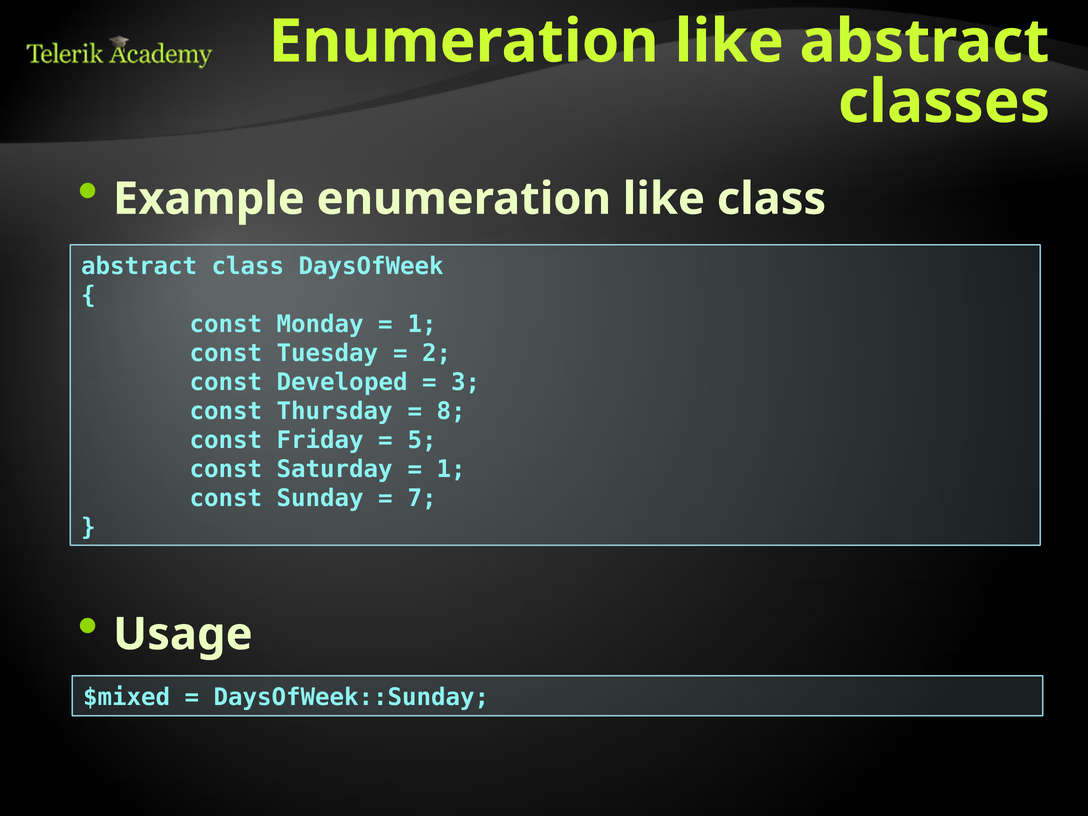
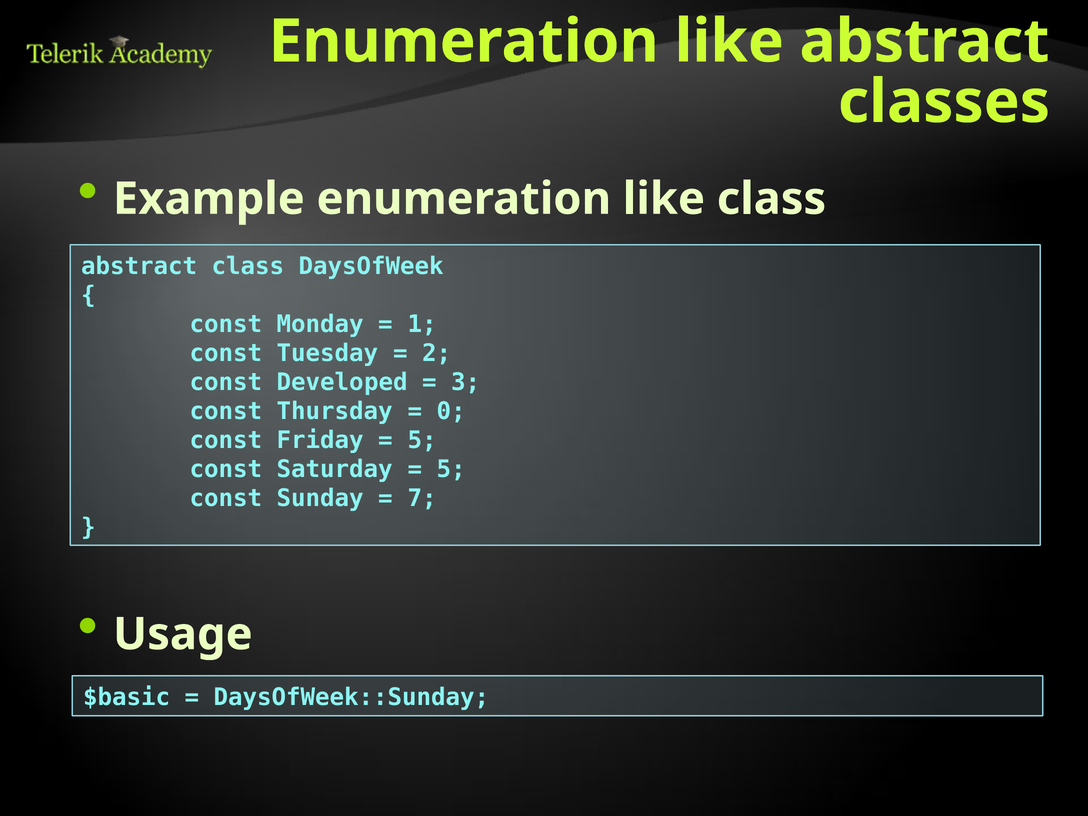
8: 8 -> 0 (451, 411)
1: 1 -> 5 (451, 469)
$mixed: $mixed -> $basic (127, 698)
